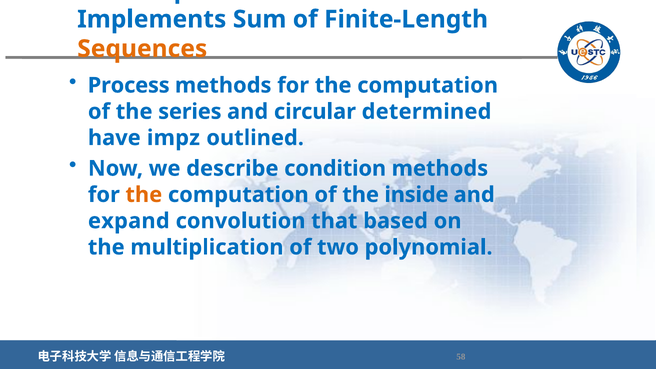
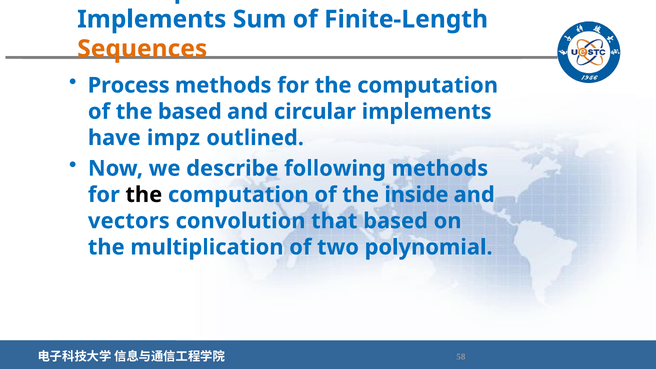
the series: series -> based (190, 112)
circular determined: determined -> implements (427, 112)
condition: condition -> following (335, 169)
the colour: orange -> black (144, 195)
expand: expand -> vectors (129, 221)
